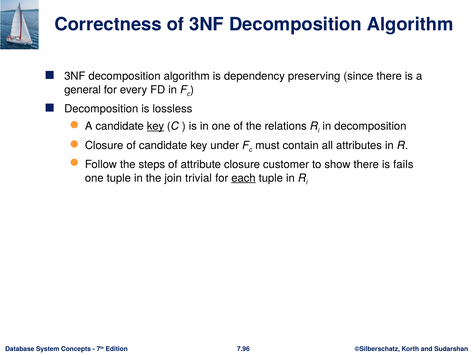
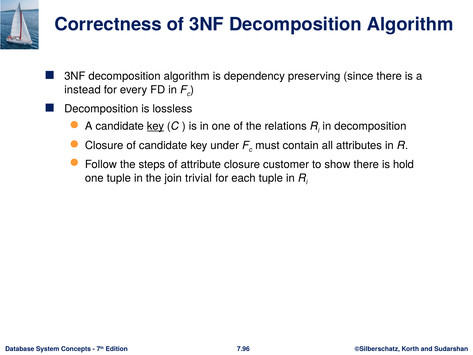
general: general -> instead (82, 90)
fails: fails -> hold (403, 164)
each underline: present -> none (243, 178)
